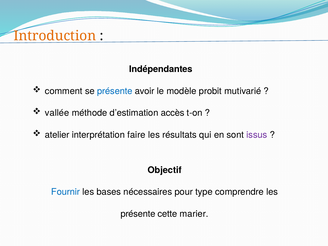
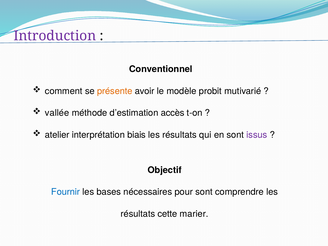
Introduction colour: orange -> purple (55, 36)
Indépendantes: Indépendantes -> Conventionnel (161, 69)
présente colour: blue -> orange (115, 91)
faire: faire -> biais (137, 135)
pour type: type -> sont (204, 192)
présente: présente -> résultats (138, 214)
